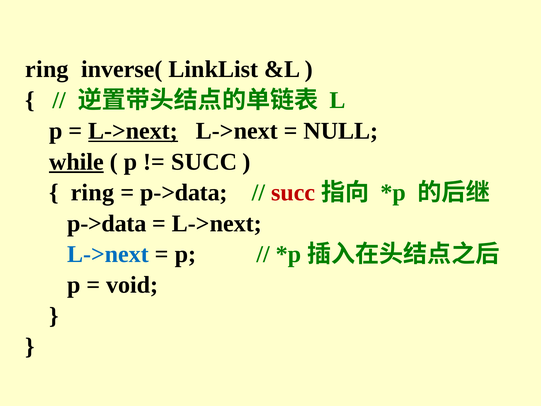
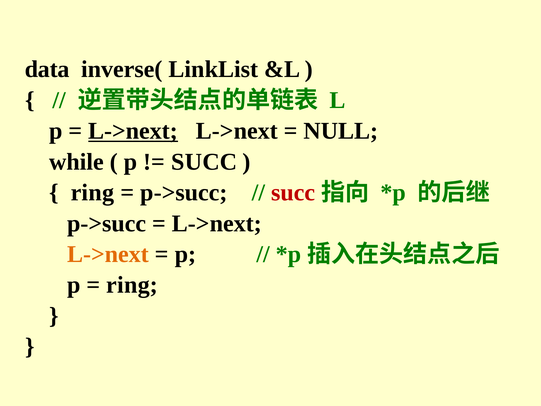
ring: ring -> data (47, 69)
while underline: present -> none (76, 162)
p->data: p->data -> p->succ (184, 192)
p->data: p->data -> p->succ (107, 223)
L->next colour: blue -> orange (108, 254)
void: void -> ring (132, 285)
